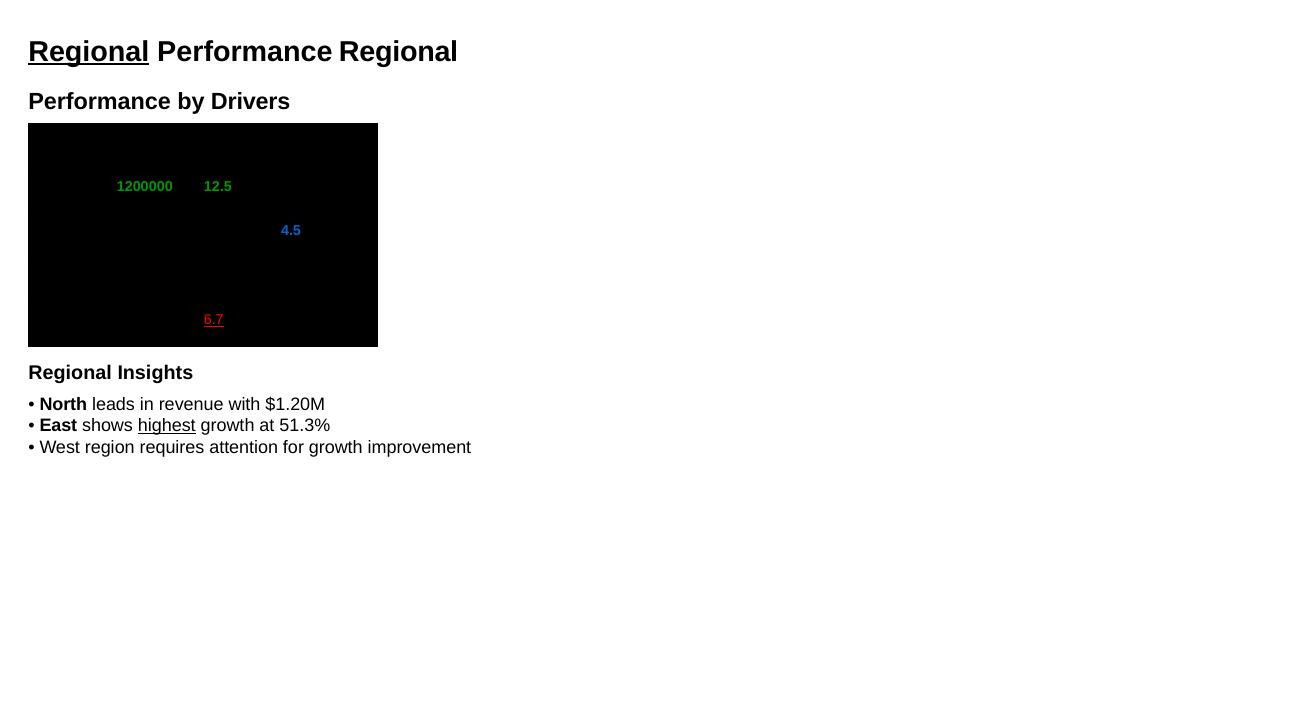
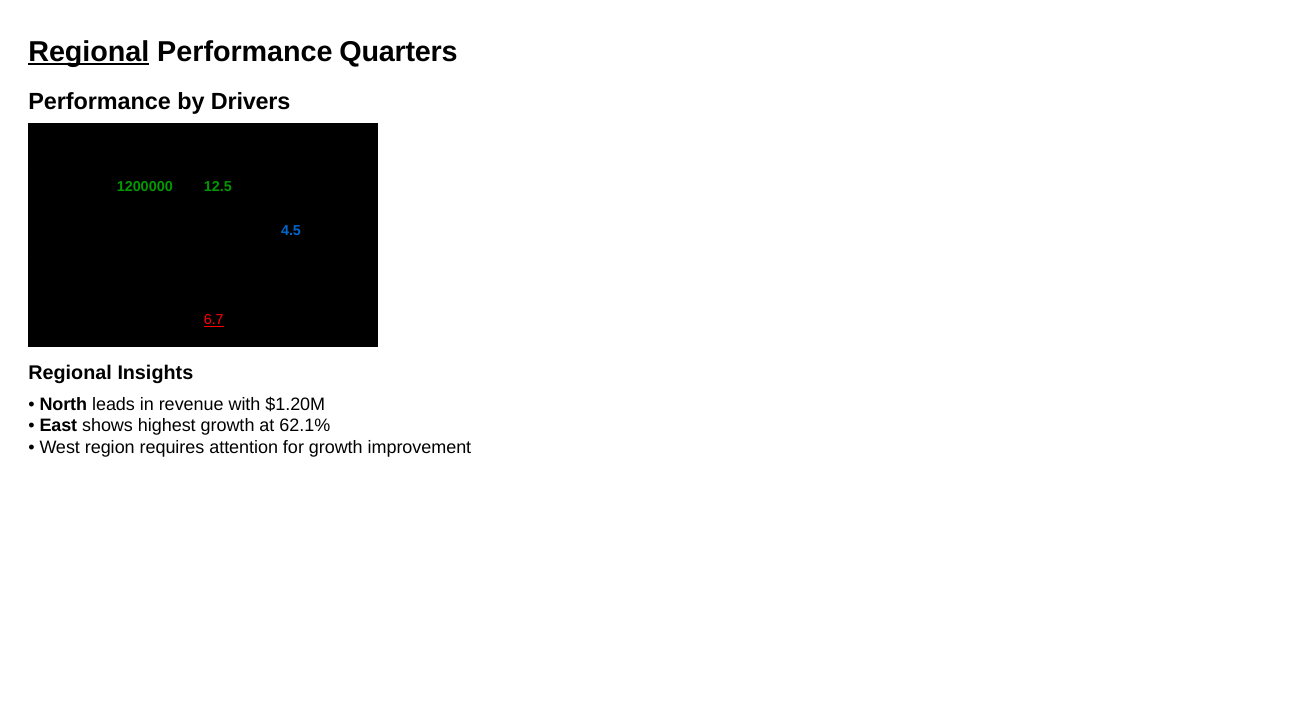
Performance Regional: Regional -> Quarters (399, 52)
highest underline: present -> none (167, 426)
51.3%: 51.3% -> 62.1% (305, 426)
